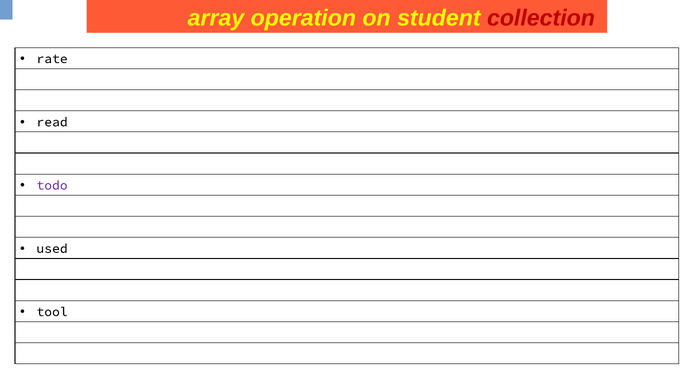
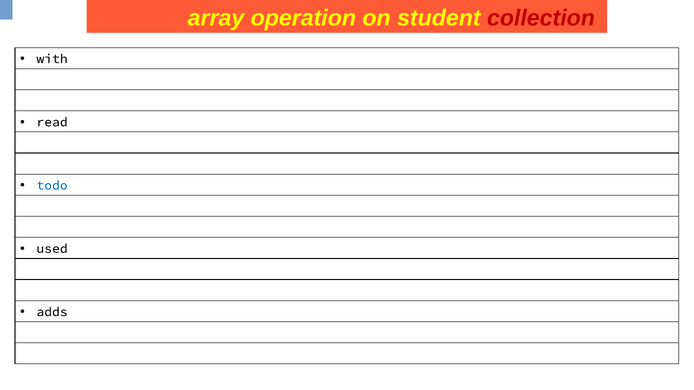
rate: rate -> with (52, 59)
todo colour: purple -> blue (52, 185)
tool: tool -> adds (52, 312)
